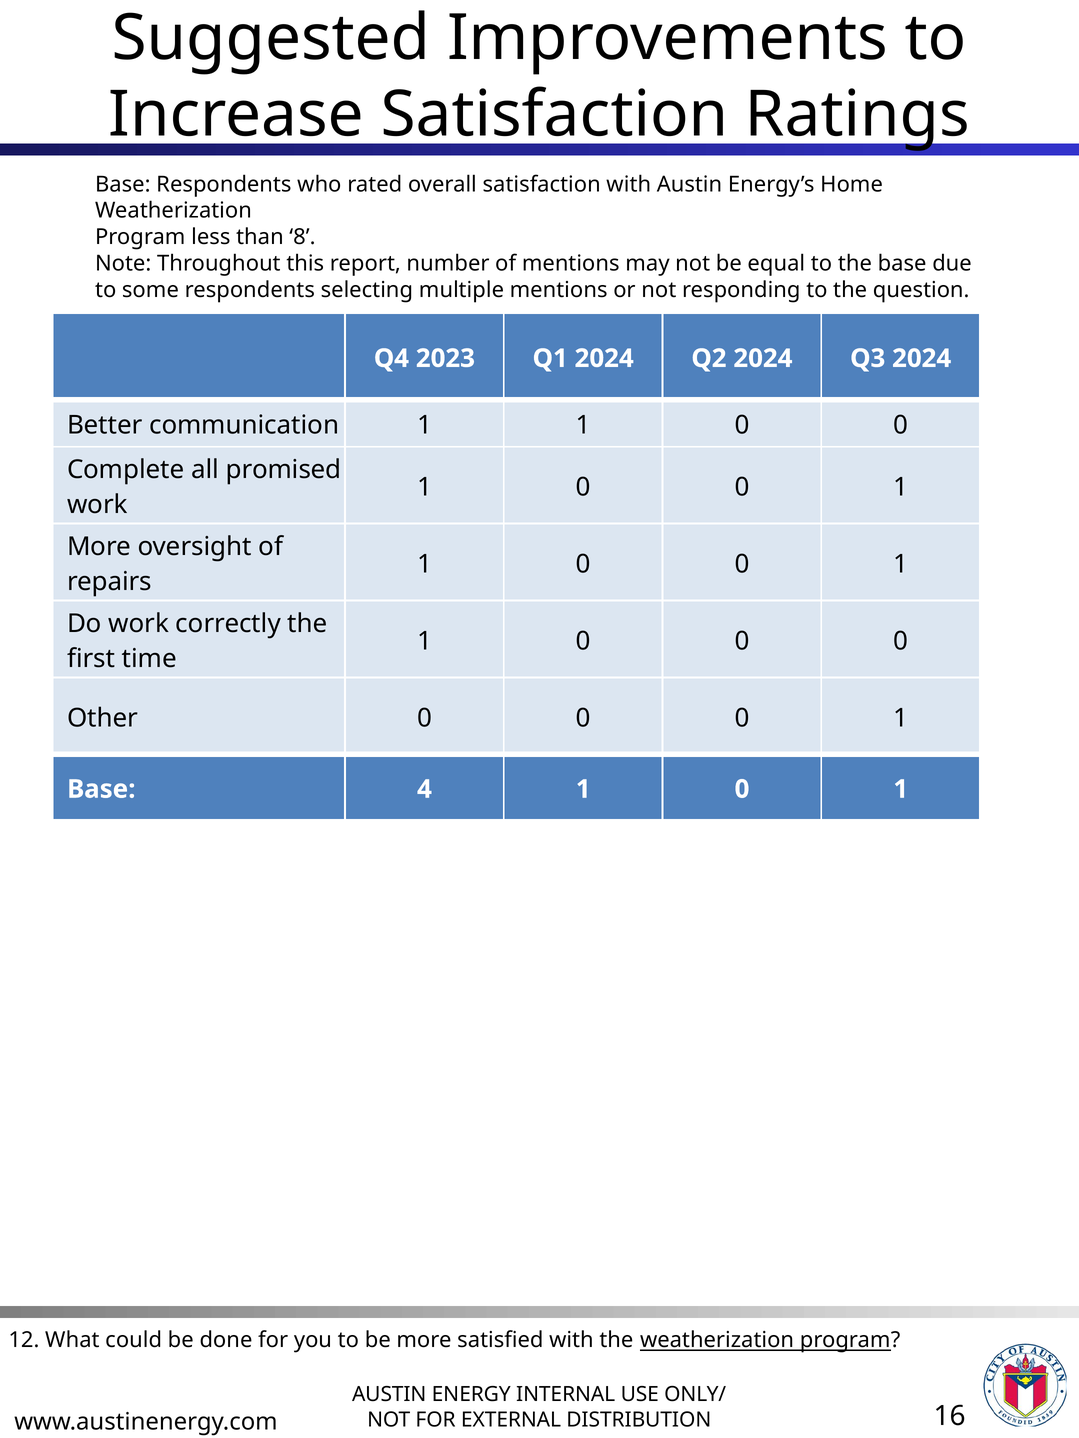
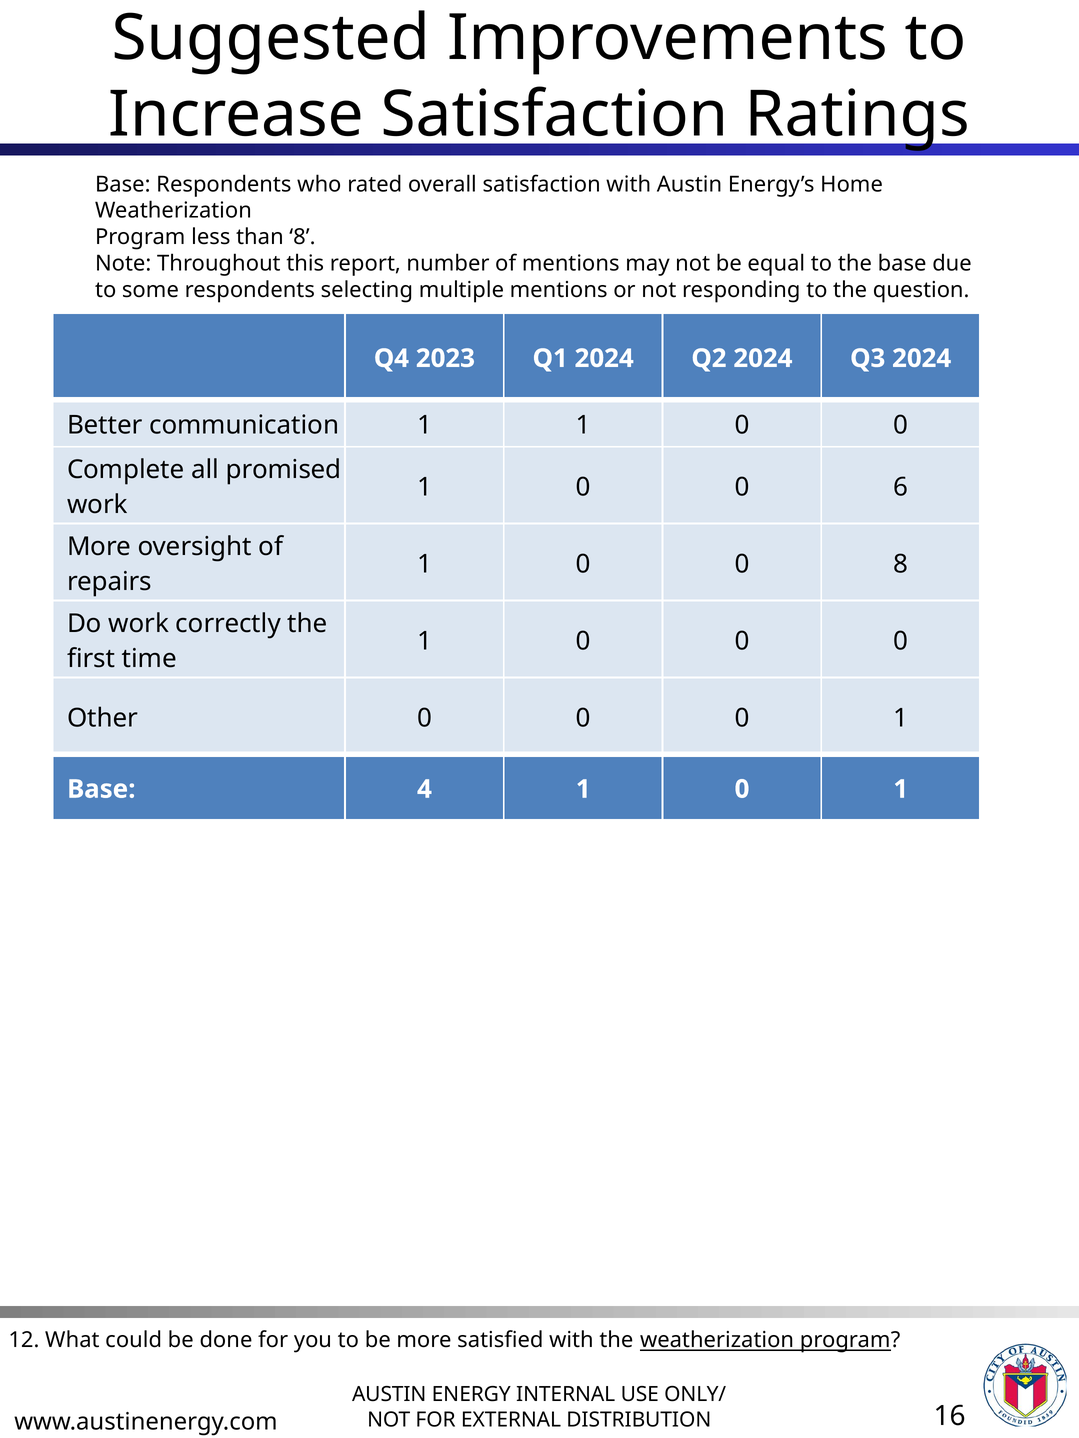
1: 1 -> 6 (901, 487)
1: 1 -> 8 (901, 564)
